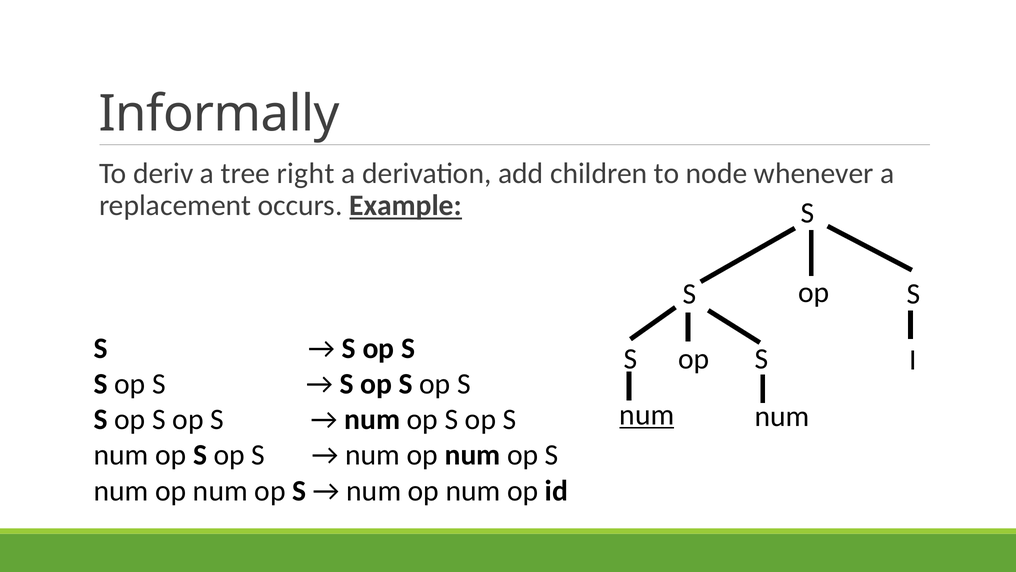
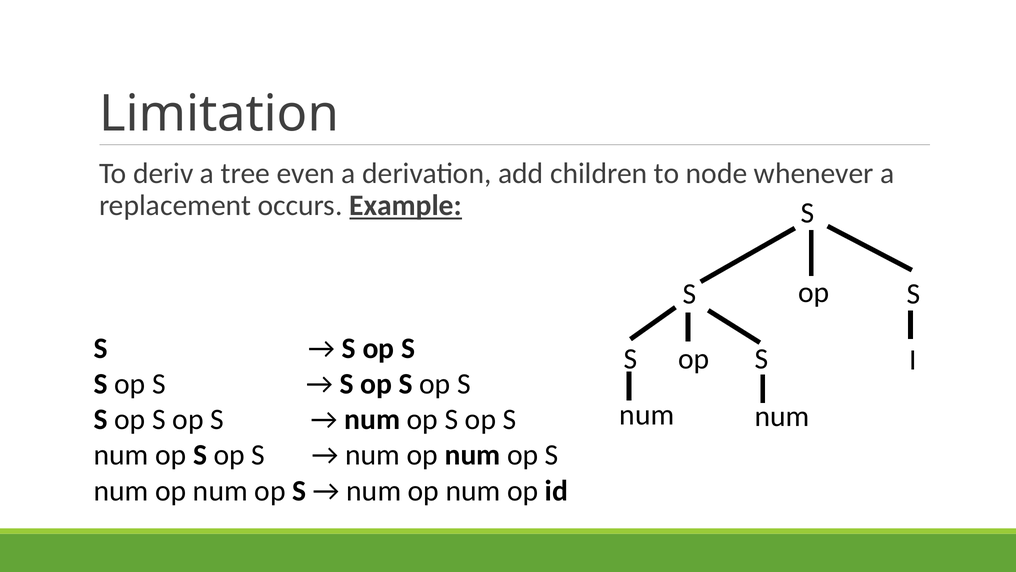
Informally: Informally -> Limitation (219, 114)
right: right -> even (306, 173)
num underline: present -> none (647, 415)
